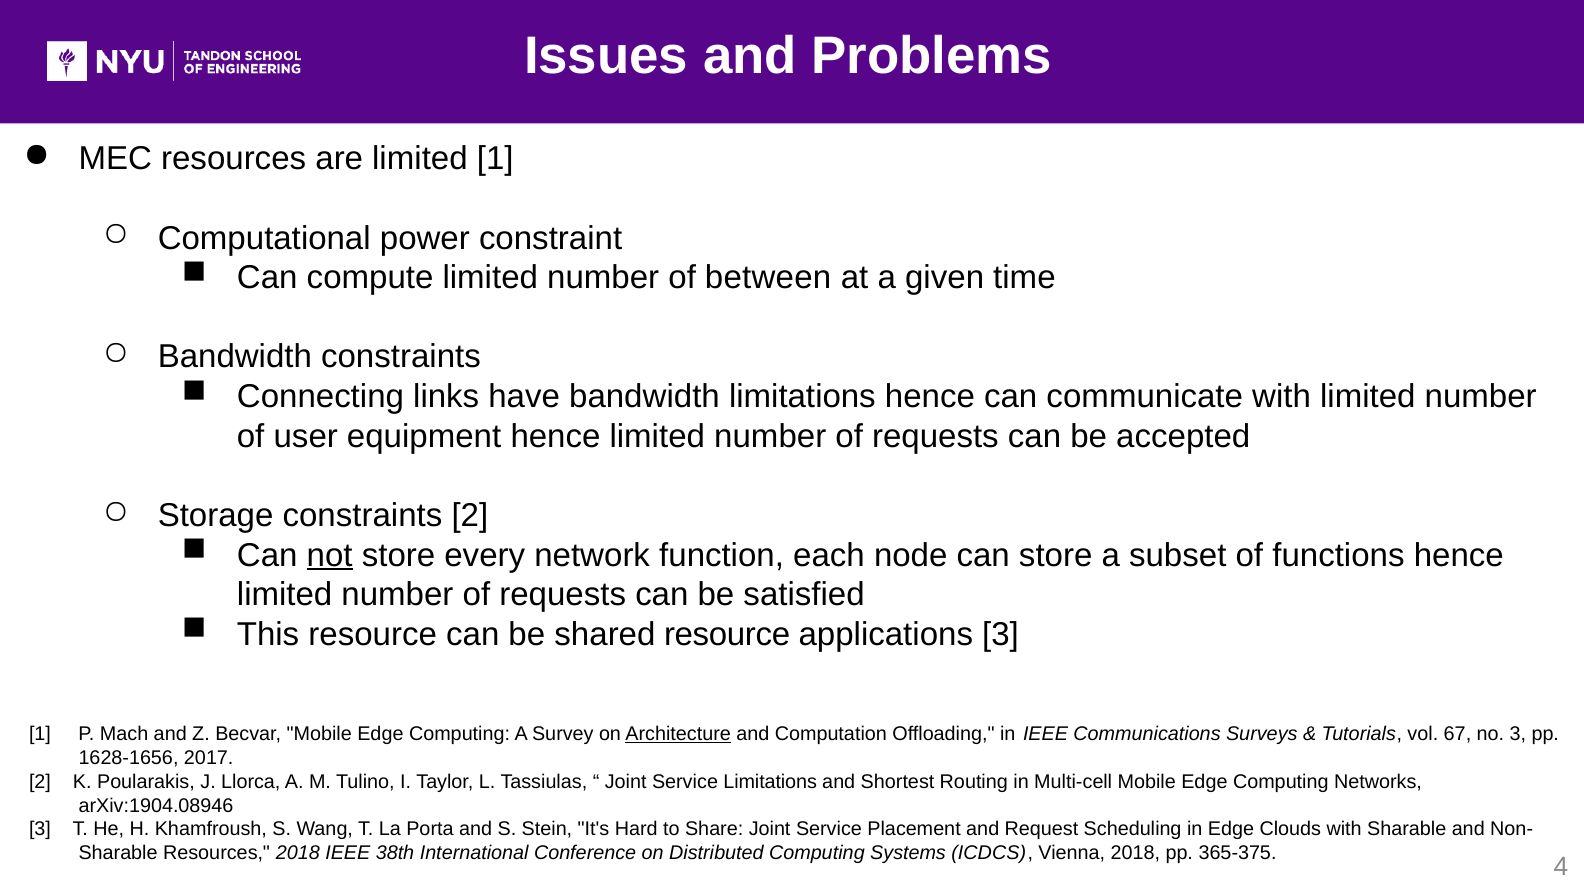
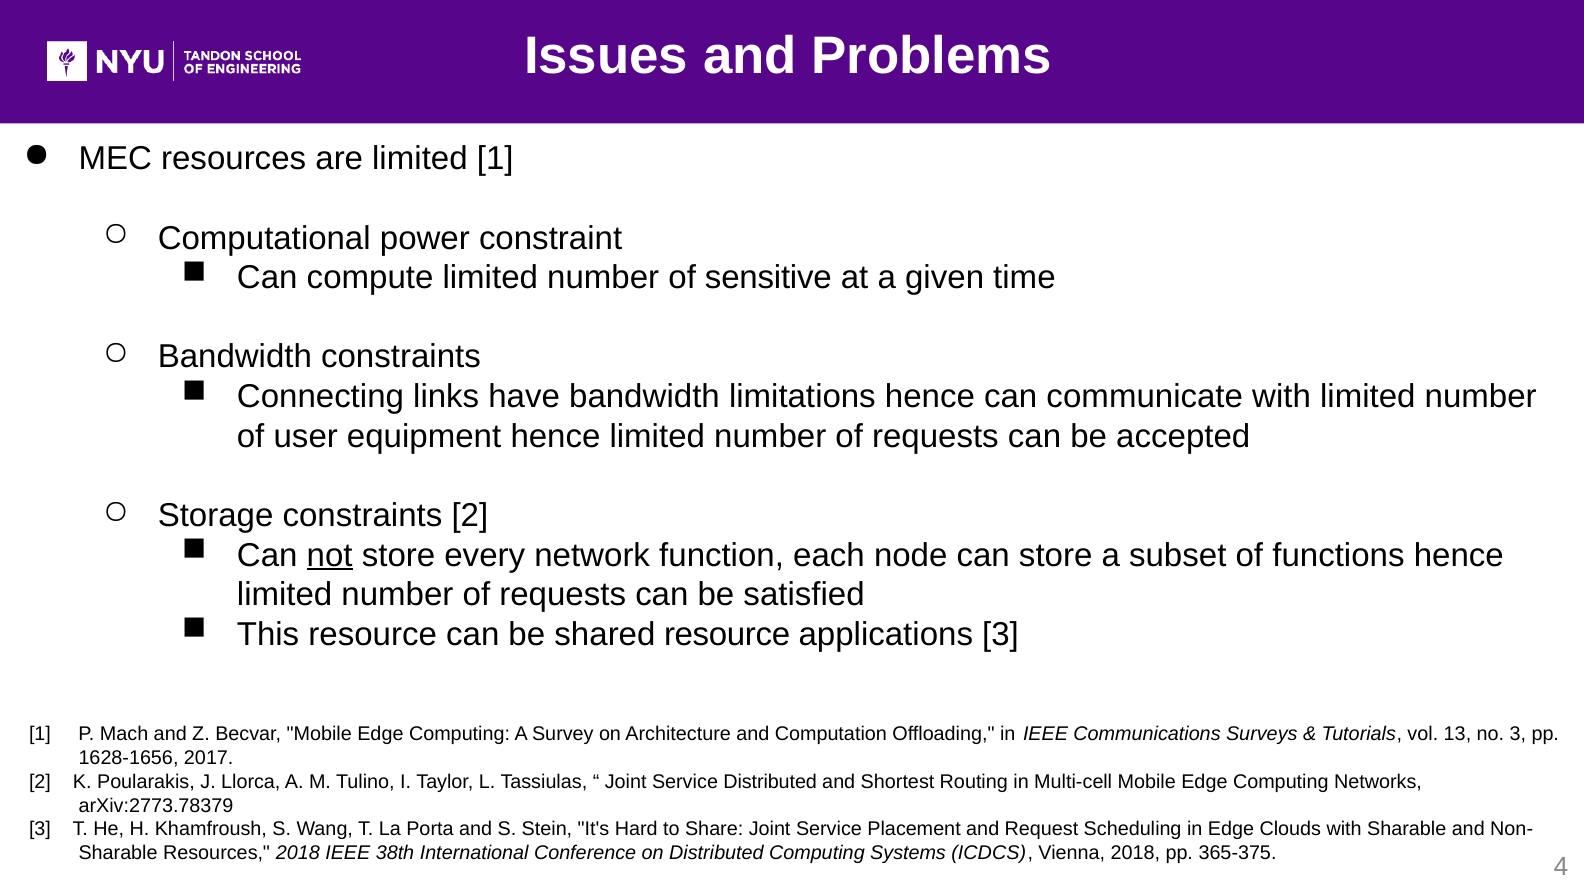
between: between -> sensitive (768, 278)
Architecture underline: present -> none (678, 734)
67: 67 -> 13 (1457, 734)
Service Limitations: Limitations -> Distributed (770, 782)
arXiv:1904.08946: arXiv:1904.08946 -> arXiv:2773.78379 (156, 806)
